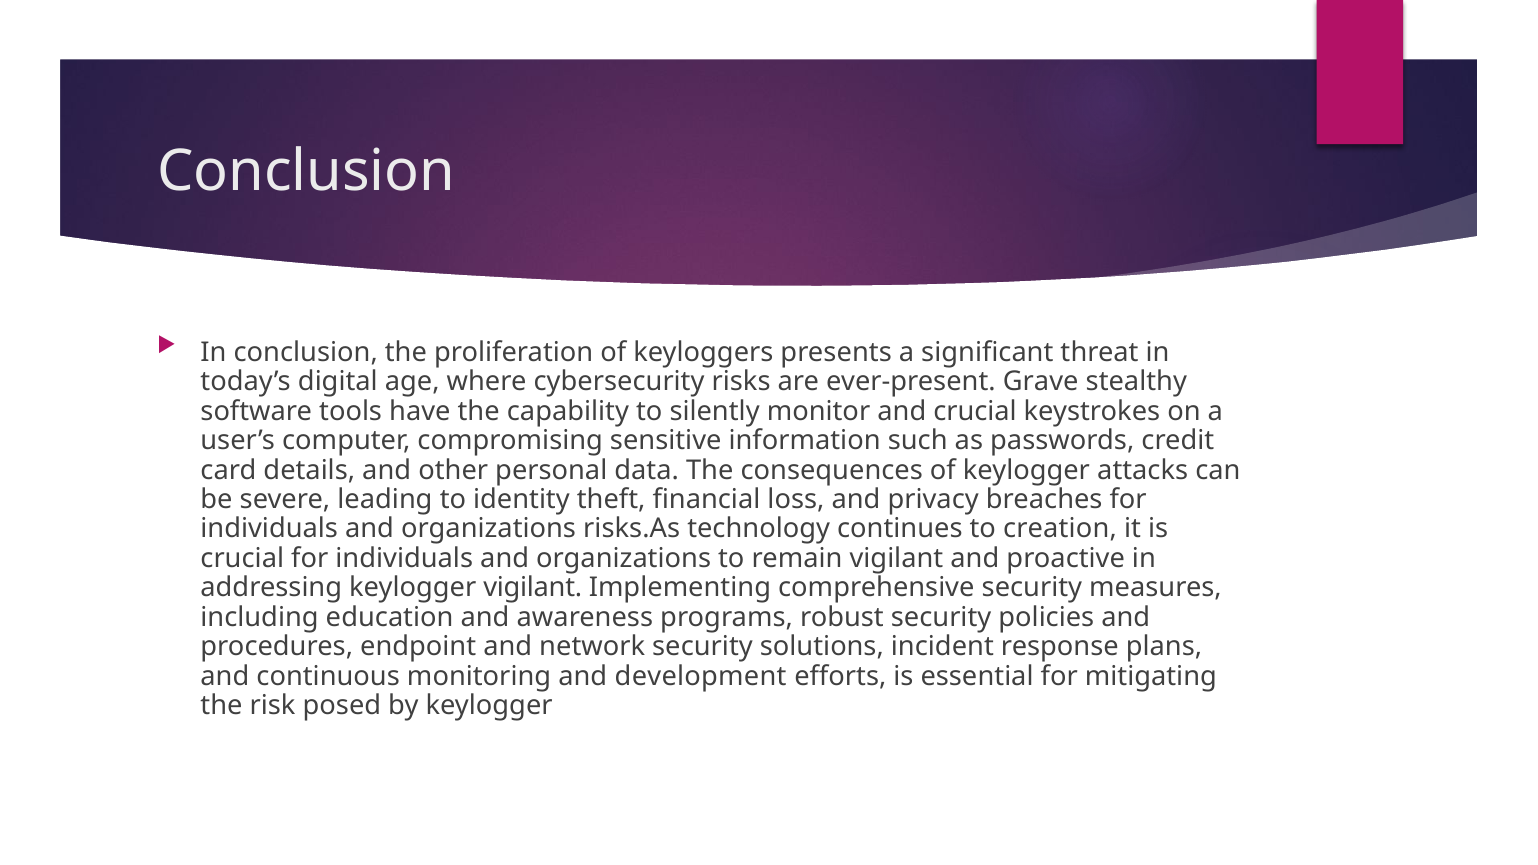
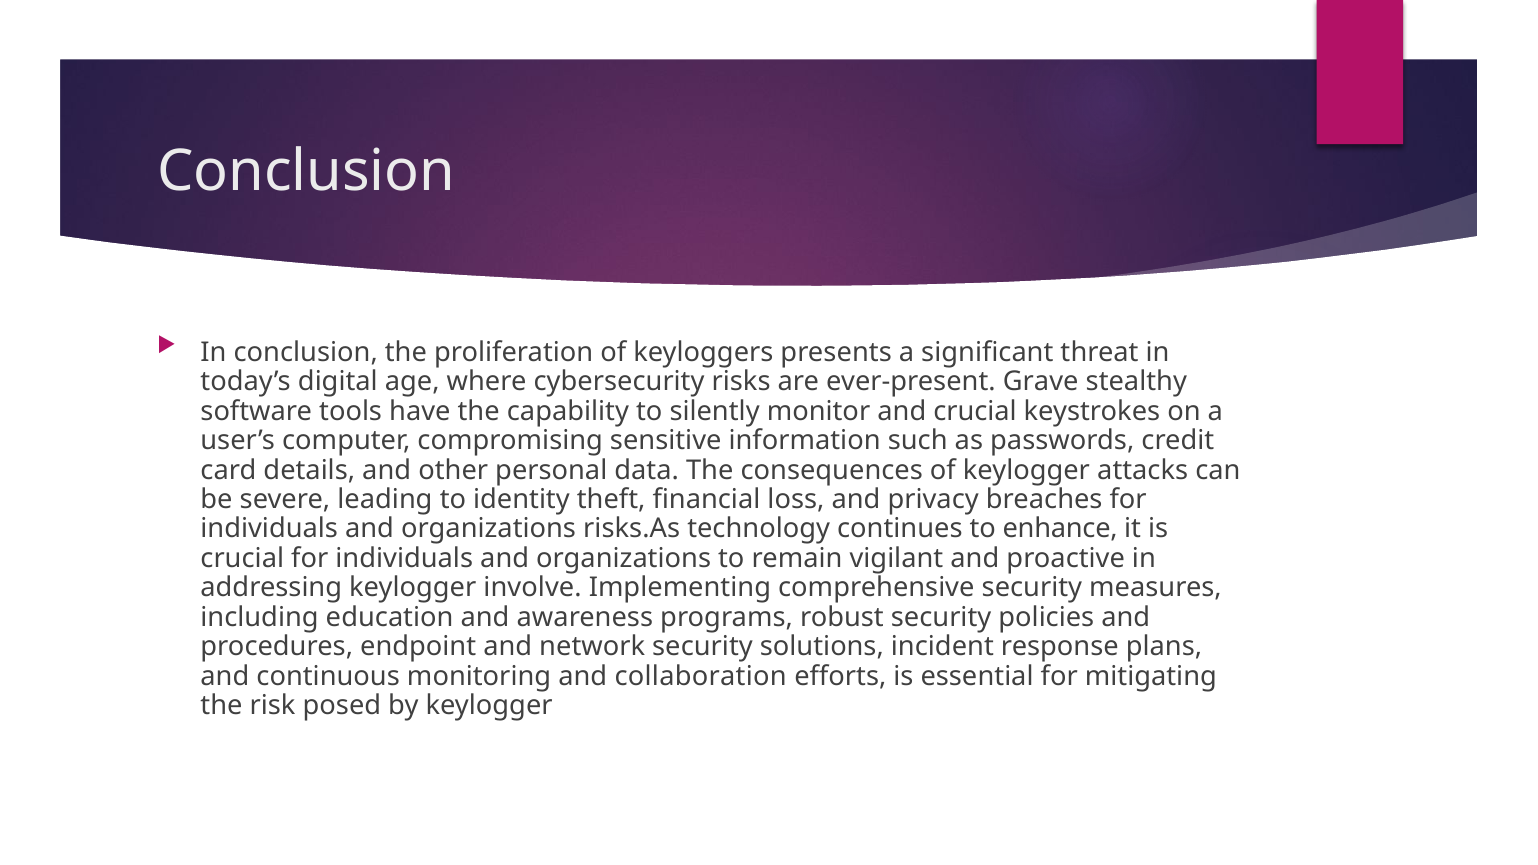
creation: creation -> enhance (1060, 529)
keylogger vigilant: vigilant -> involve (533, 588)
development: development -> collaboration (701, 676)
